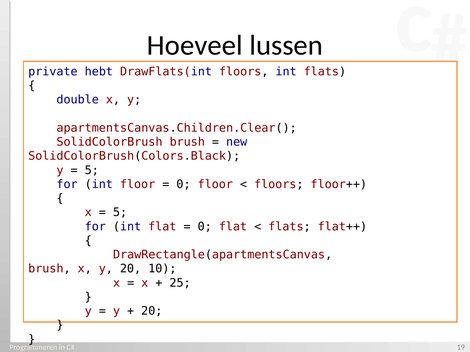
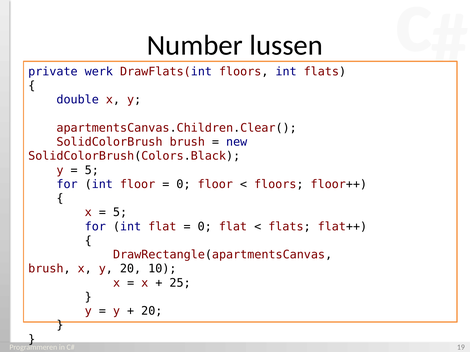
Hoeveel: Hoeveel -> Number (195, 45)
hebt: hebt -> werk (99, 72)
